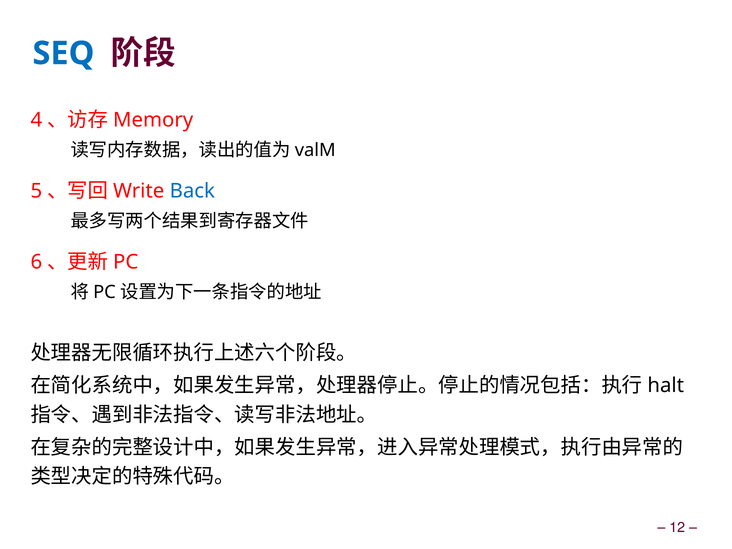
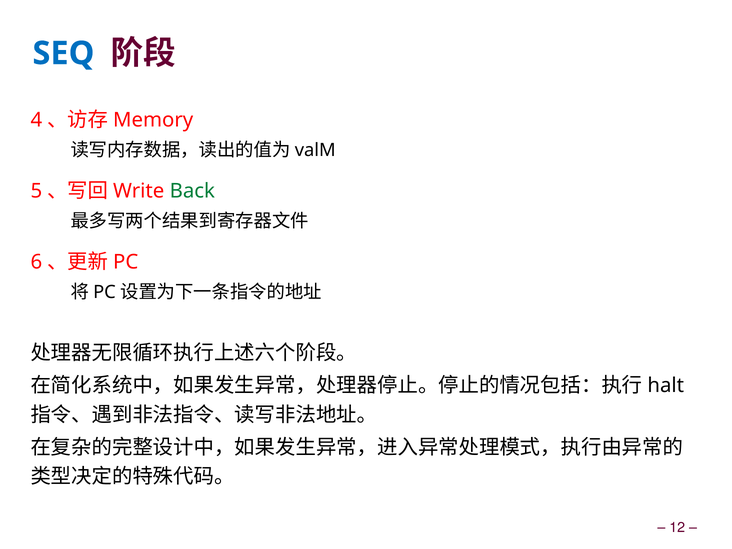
Back colour: blue -> green (192, 191)
